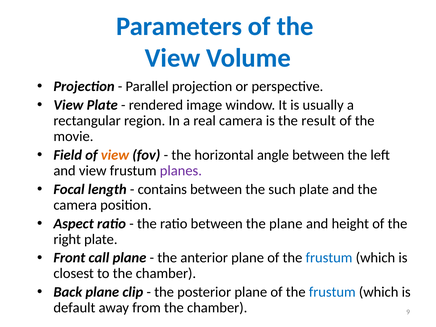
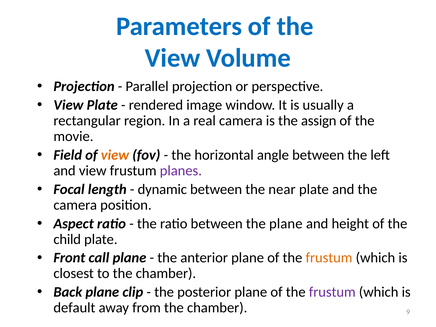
result: result -> assign (319, 121)
contains: contains -> dynamic (162, 189)
such: such -> near (282, 189)
right: right -> child (67, 239)
frustum colour: blue -> orange (329, 258)
frustum colour: blue -> purple (332, 292)
